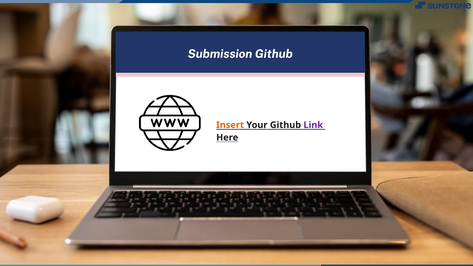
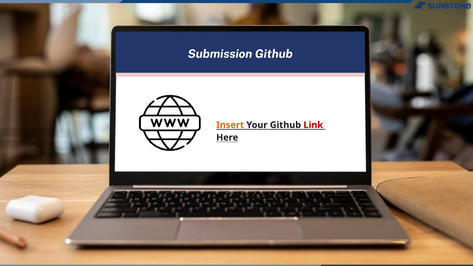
Link colour: purple -> red (313, 125)
